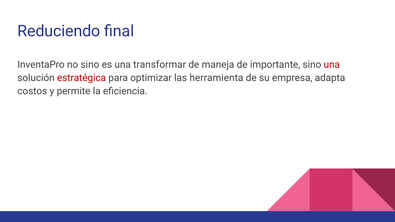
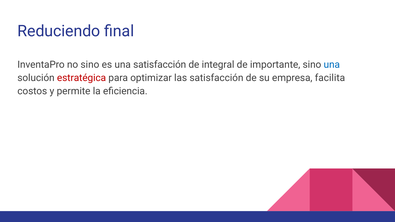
una transformar: transformar -> satisfacción (160, 65)
maneja: maneja -> integral (218, 65)
una colour: red -> blue (332, 65)
las herramienta: herramienta -> satisfacción (216, 78)
adapta: adapta -> facilita (330, 78)
